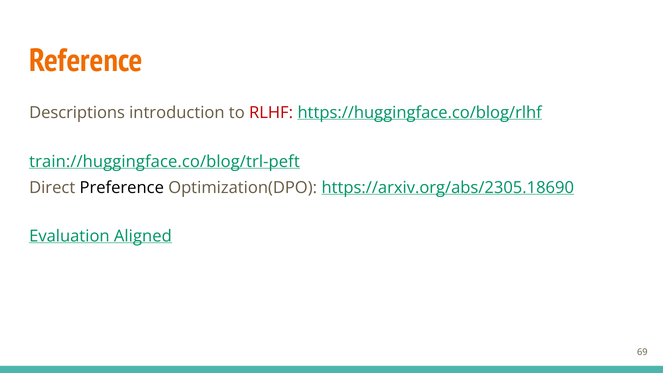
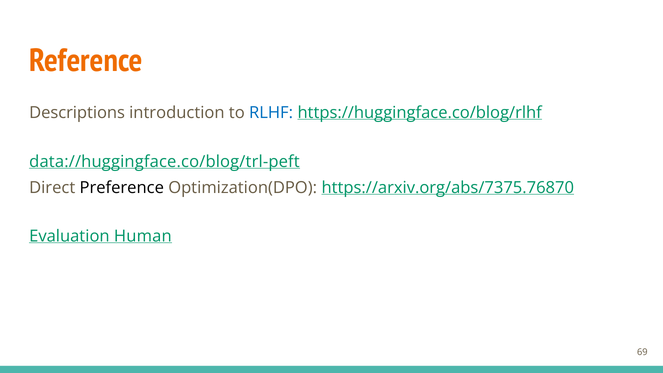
RLHF colour: red -> blue (271, 113)
train://huggingface.co/blog/trl-peft: train://huggingface.co/blog/trl-peft -> data://huggingface.co/blog/trl-peft (164, 162)
https://arxiv.org/abs/2305.18690: https://arxiv.org/abs/2305.18690 -> https://arxiv.org/abs/7375.76870 (448, 188)
Aligned: Aligned -> Human (143, 236)
